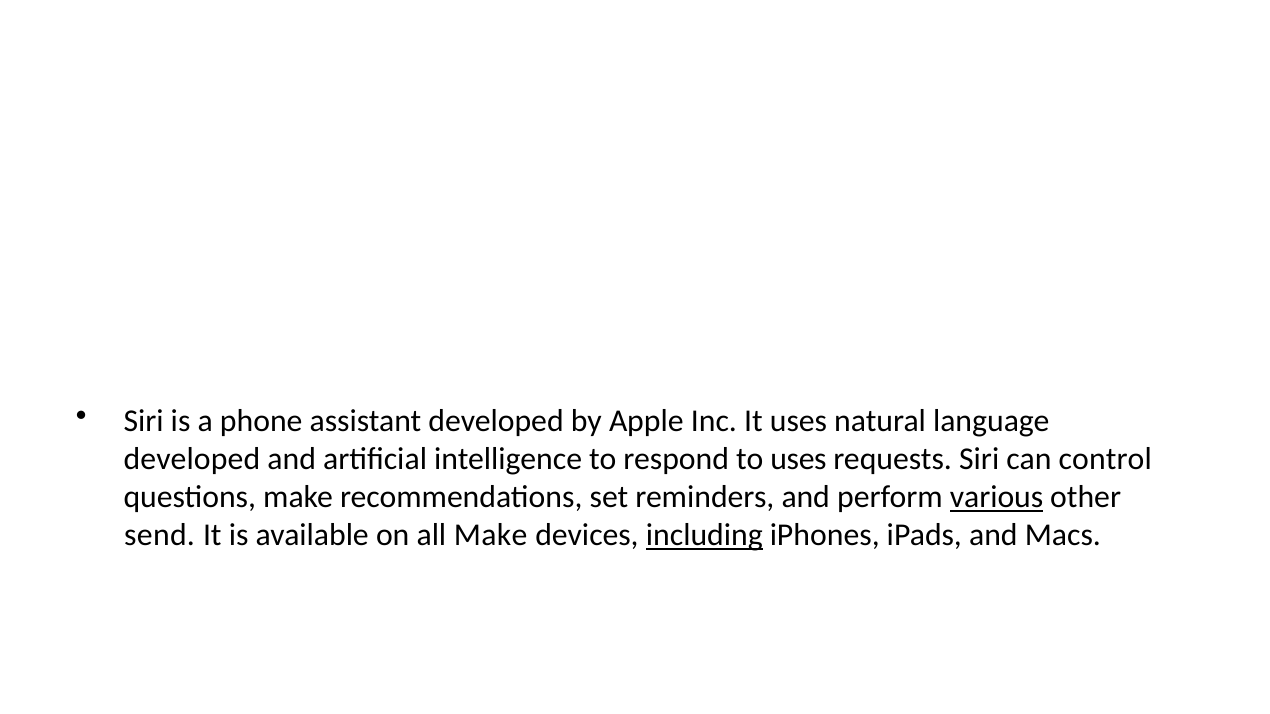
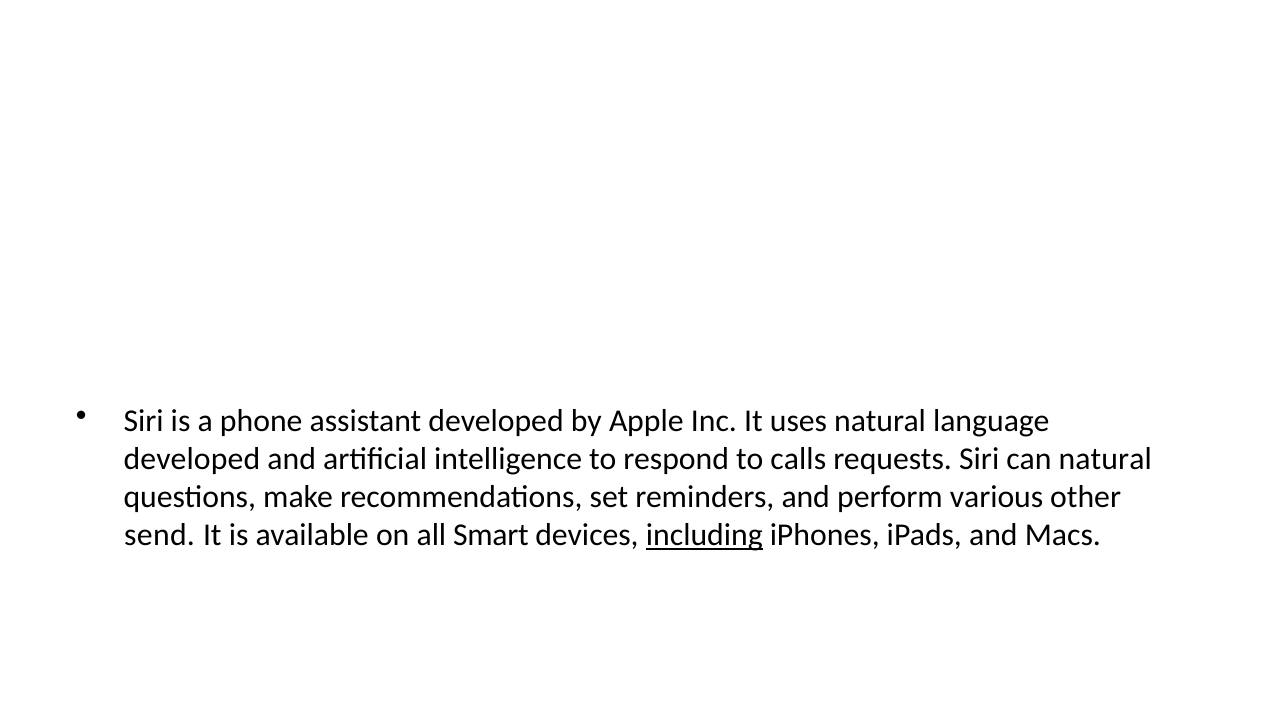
to uses: uses -> calls (798, 459)
can control: control -> natural (1105, 459)
various underline: present -> none (997, 497)
all Make: Make -> Smart (491, 536)
